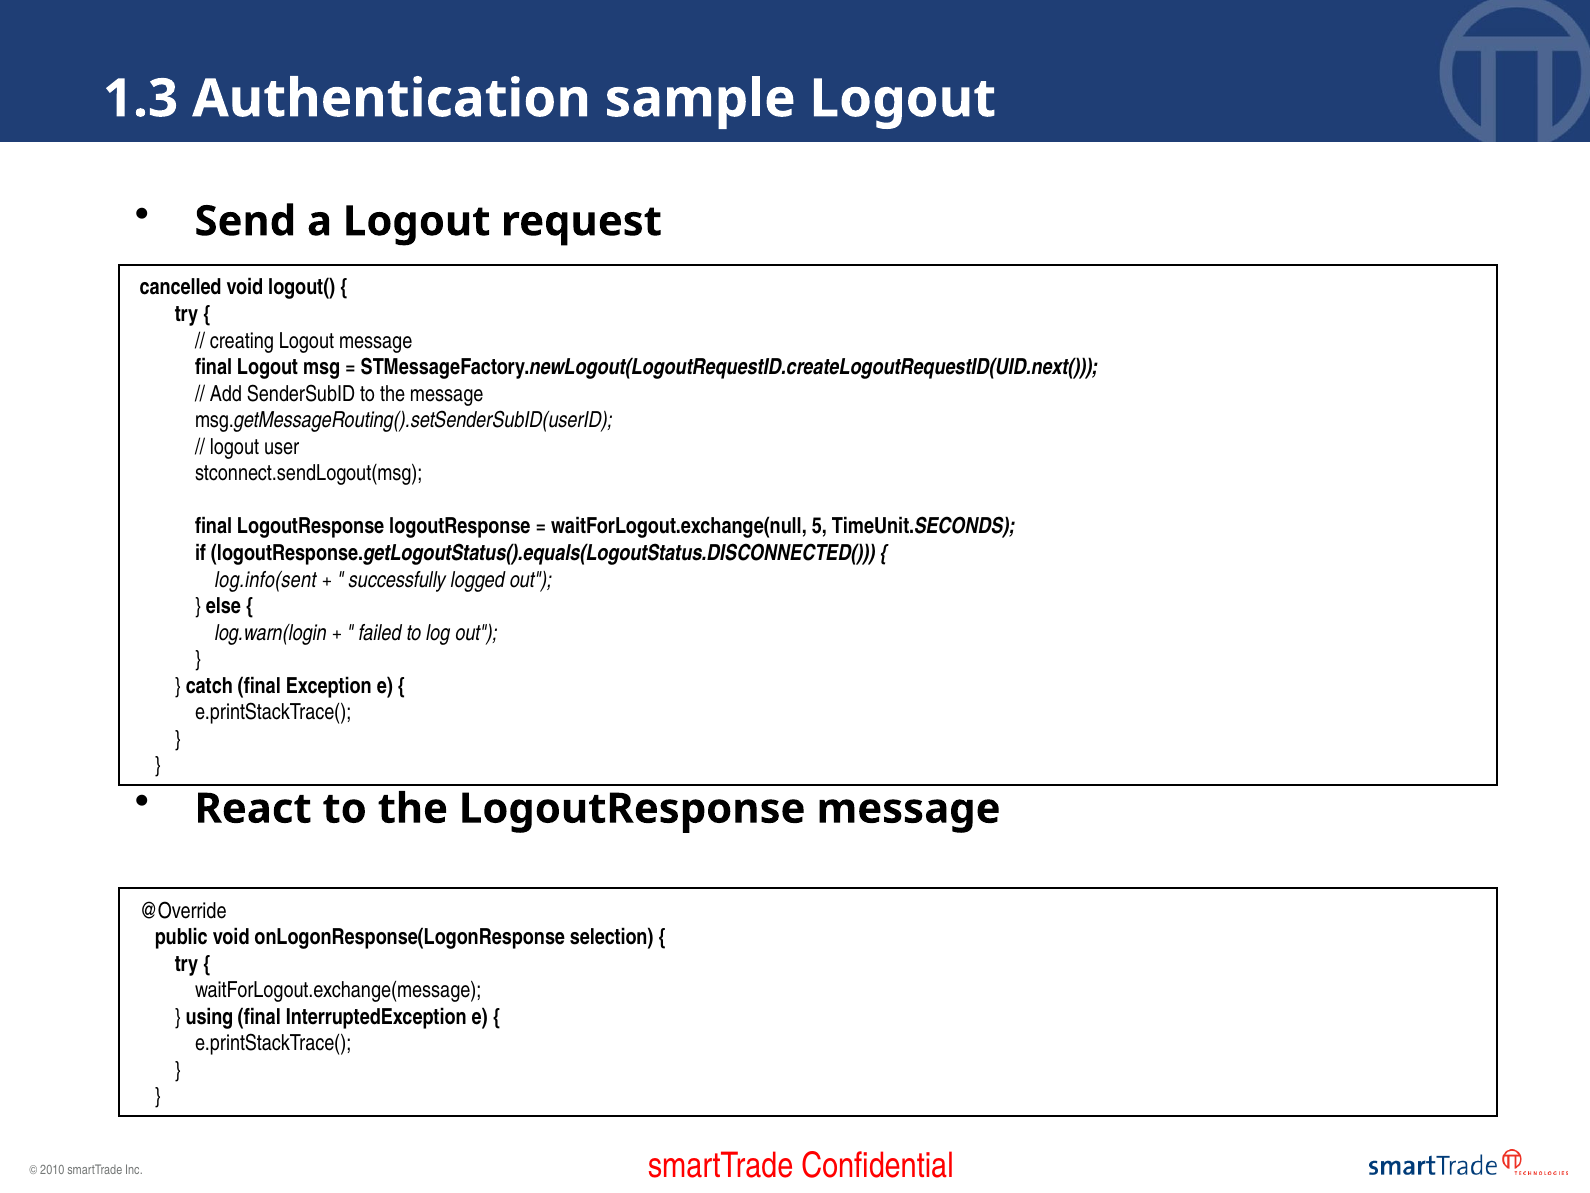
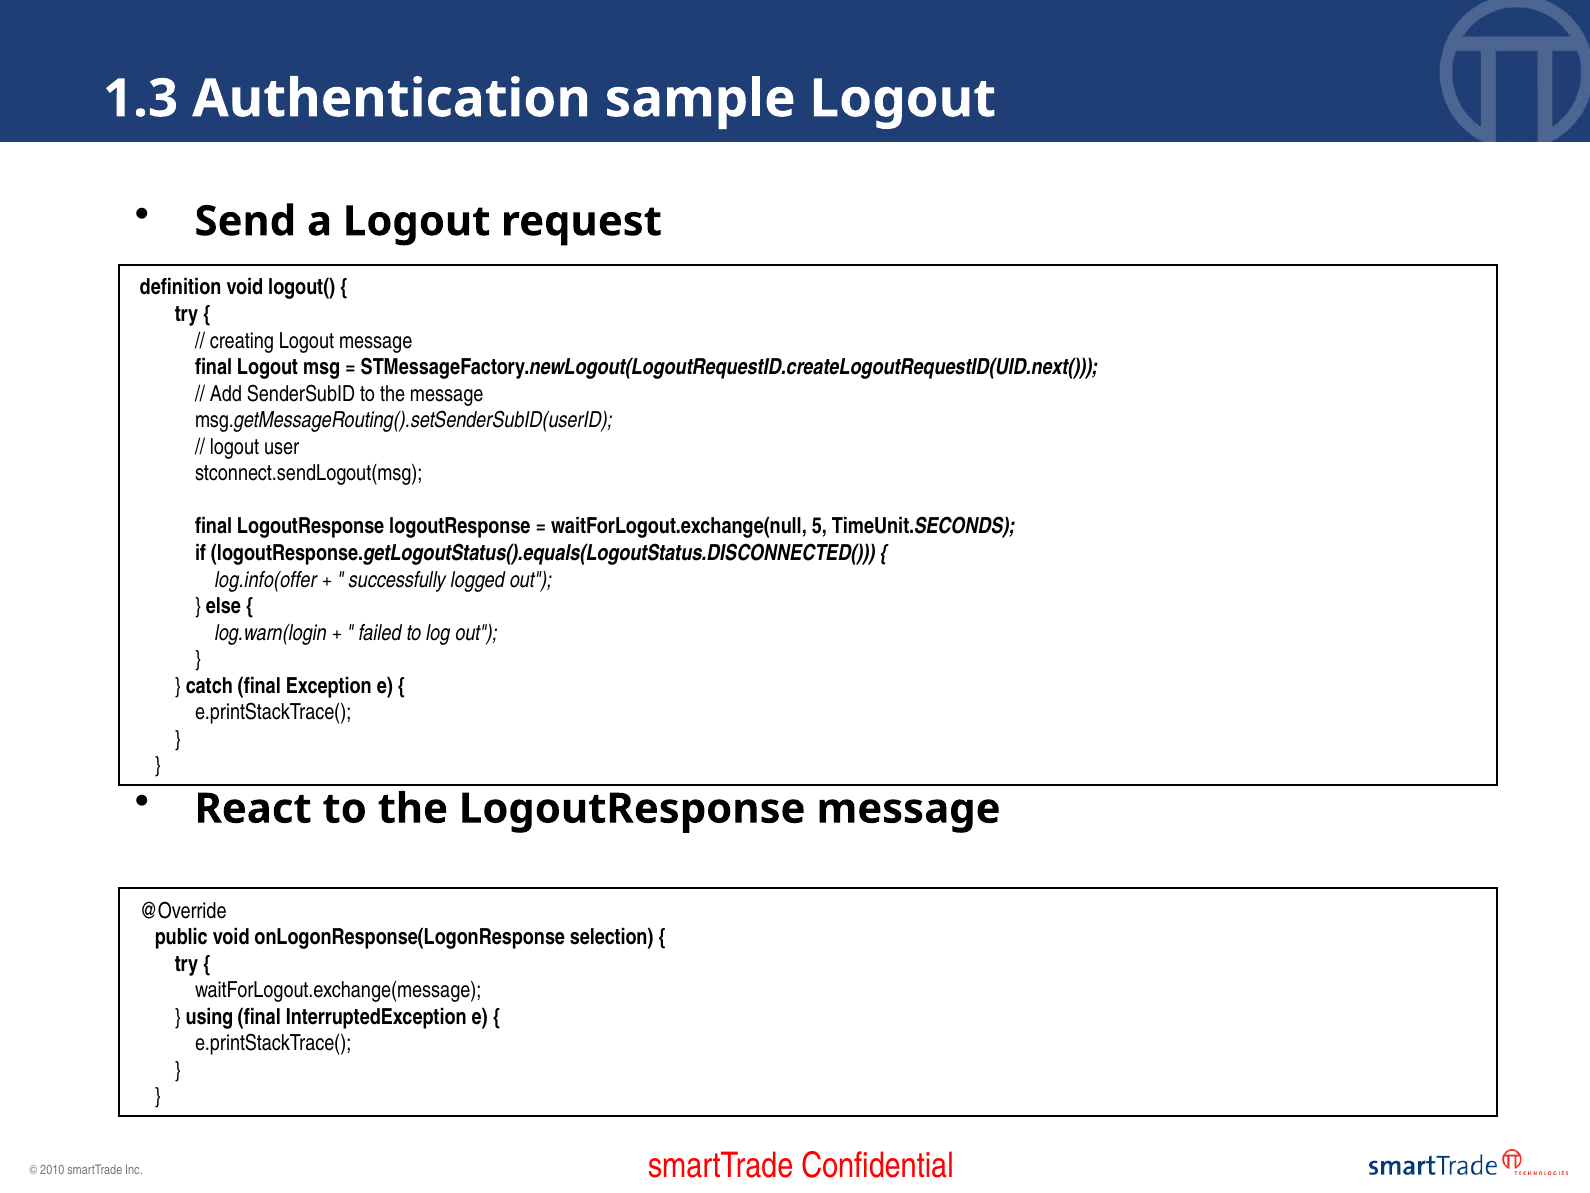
cancelled: cancelled -> definition (181, 288)
log.info(sent: log.info(sent -> log.info(offer (266, 580)
